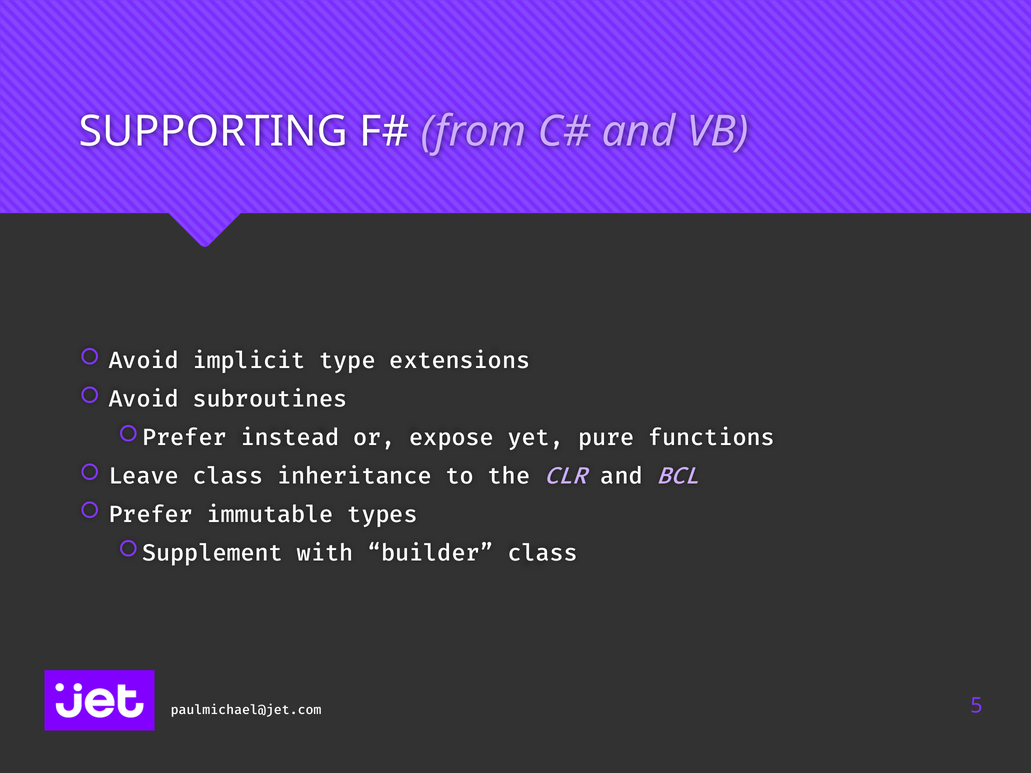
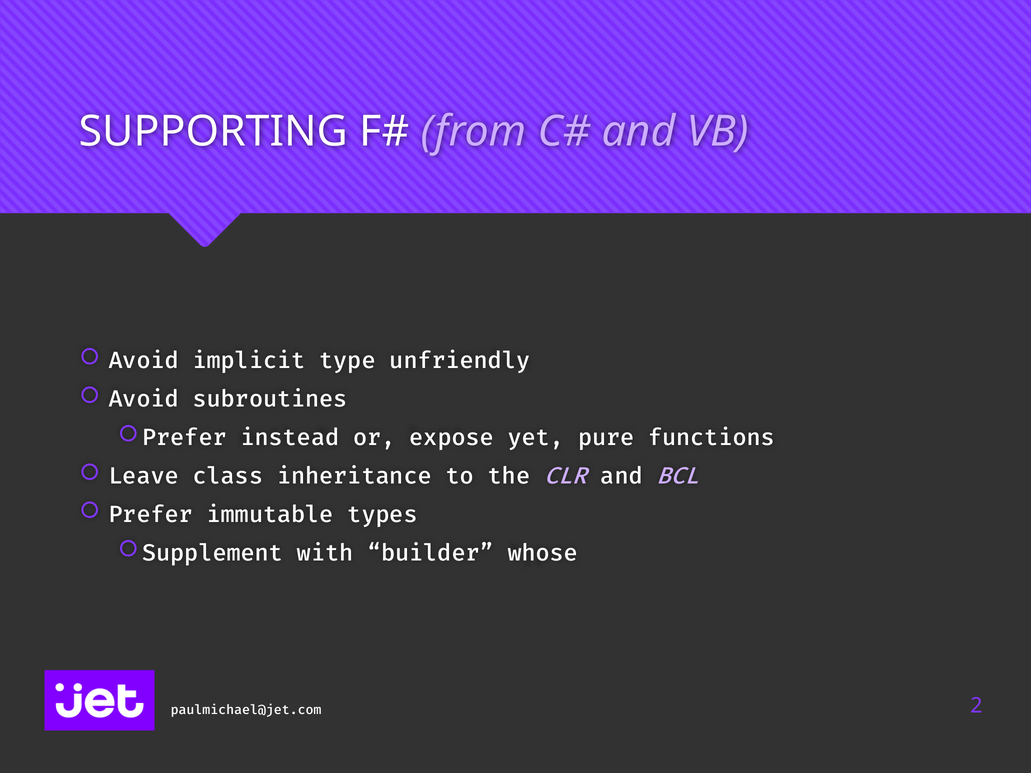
extensions: extensions -> unfriendly (460, 361)
builder class: class -> whose (543, 553)
5: 5 -> 2 (976, 706)
